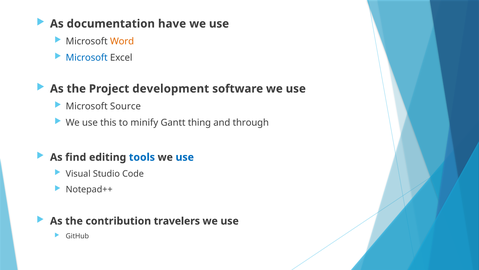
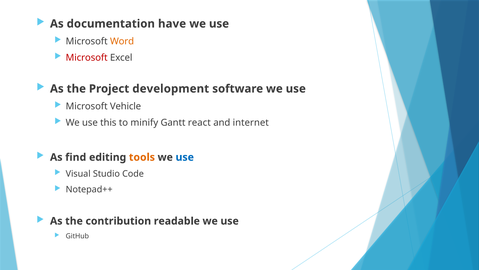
Microsoft colour: blue -> red (87, 57)
Source: Source -> Vehicle (126, 106)
thing: thing -> react (199, 122)
through: through -> internet (251, 122)
tools colour: blue -> orange (142, 157)
travelers: travelers -> readable (177, 221)
